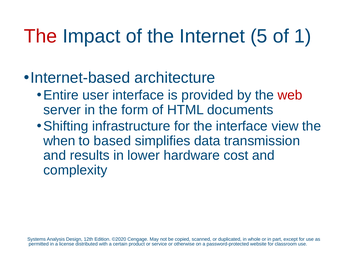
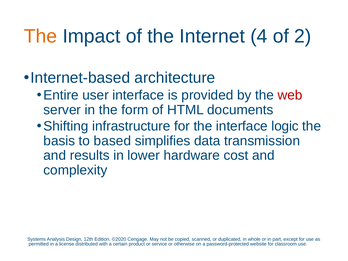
The colour: red -> orange (41, 36)
5: 5 -> 4 (259, 36)
1: 1 -> 2 (303, 36)
view: view -> logic (285, 126)
when: when -> basis (59, 141)
